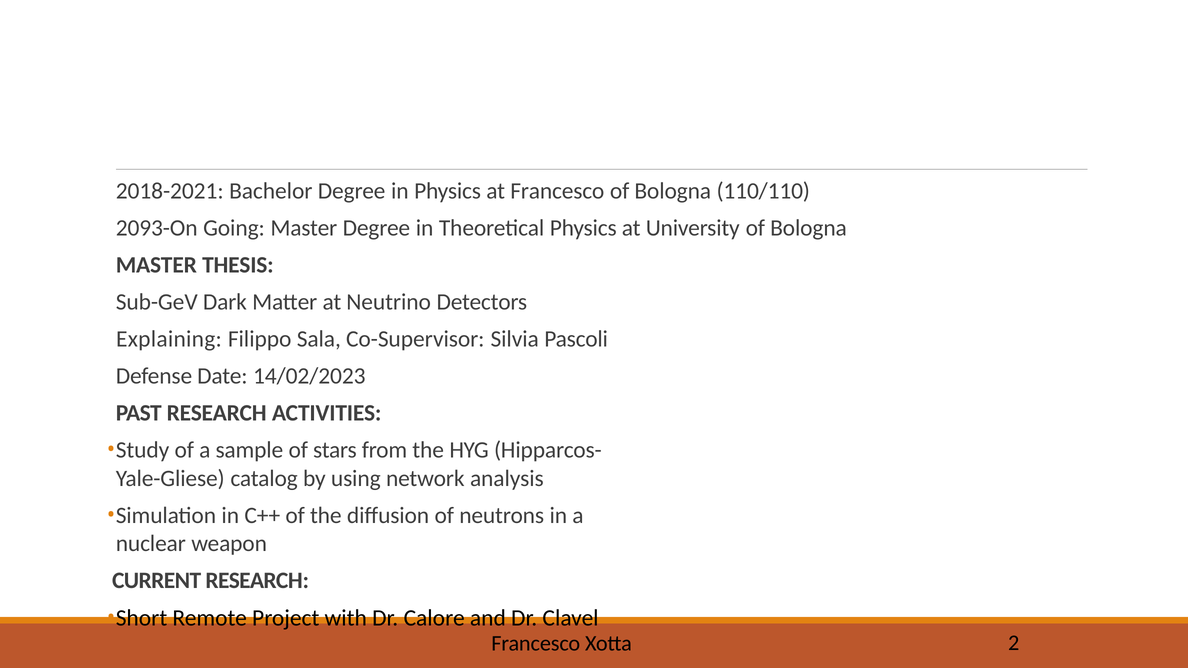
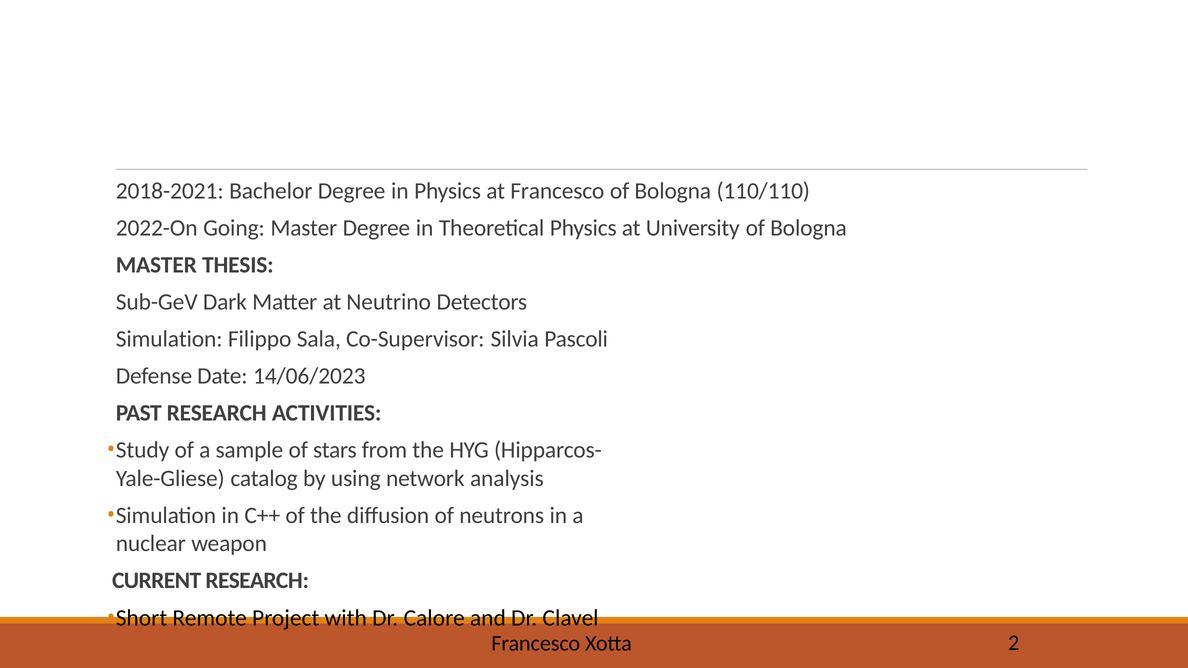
2093-On: 2093-On -> 2022-On (157, 228)
Explaining: Explaining -> Simulation (169, 339)
14/02/2023: 14/02/2023 -> 14/06/2023 (309, 376)
